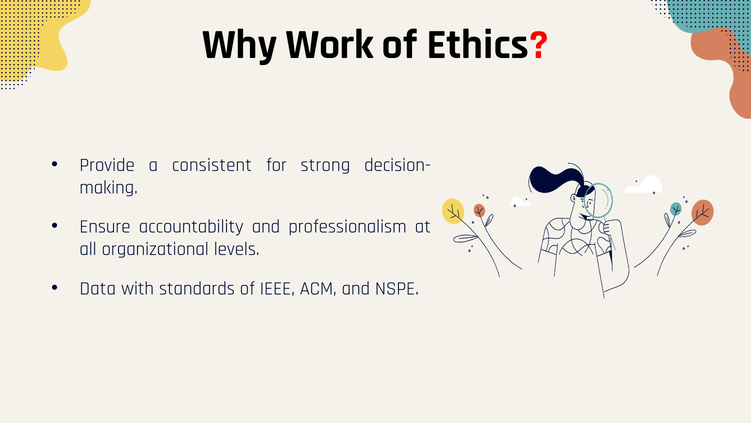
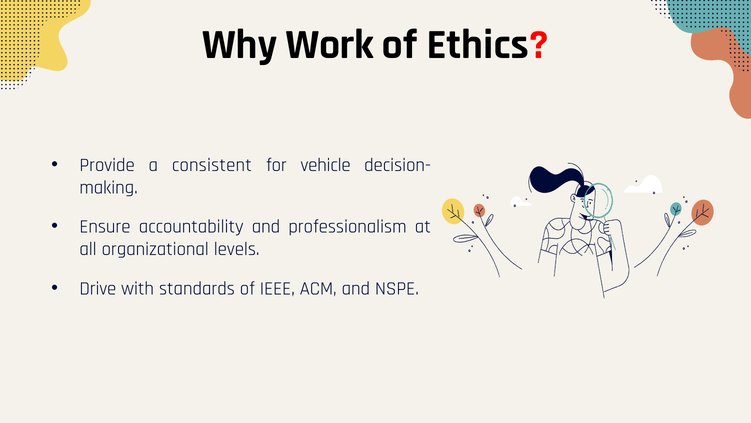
strong: strong -> vehicle (326, 165)
Data: Data -> Drive (98, 288)
